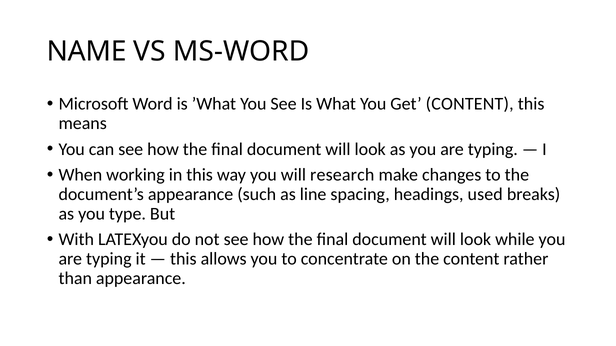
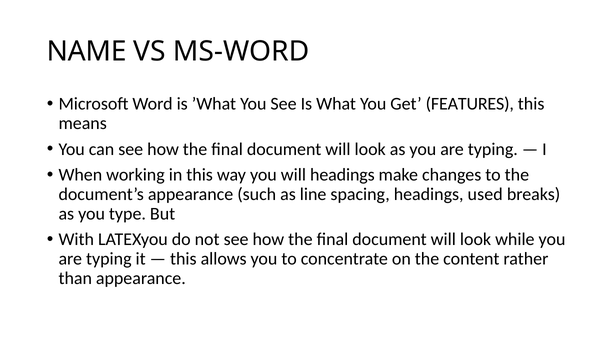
Get CONTENT: CONTENT -> FEATURES (470, 104)
will research: research -> headings (342, 175)
